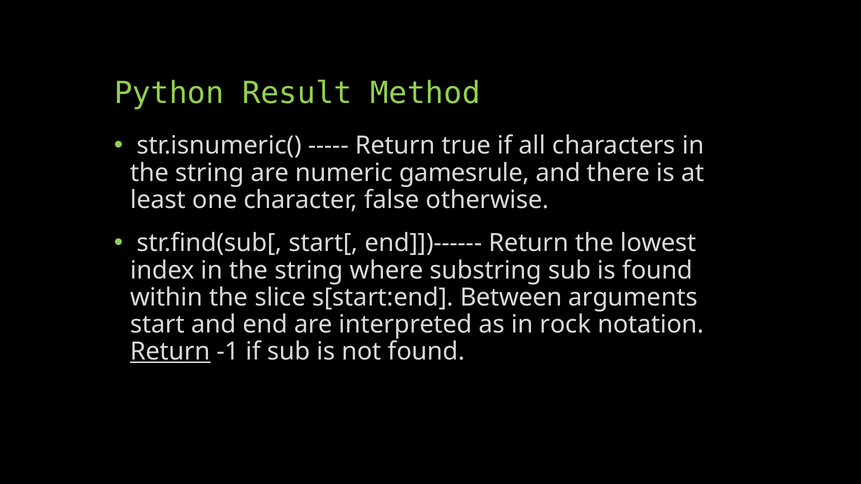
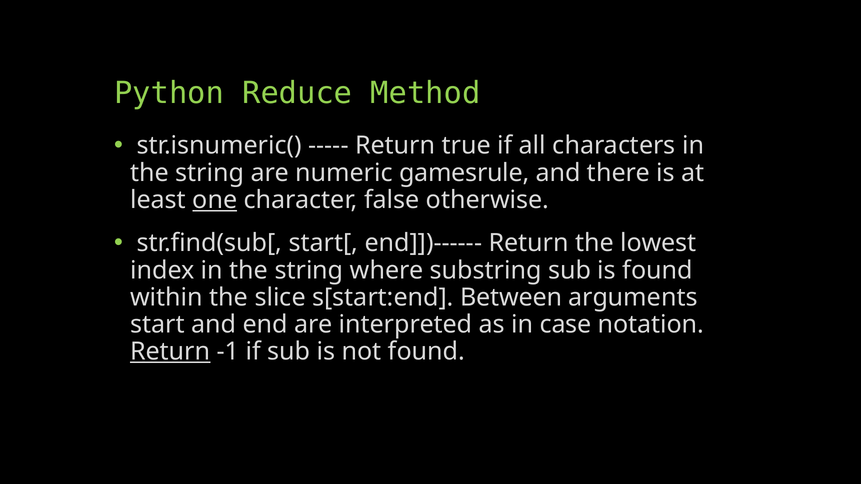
Result: Result -> Reduce (297, 93)
one underline: none -> present (215, 200)
rock: rock -> case (566, 325)
